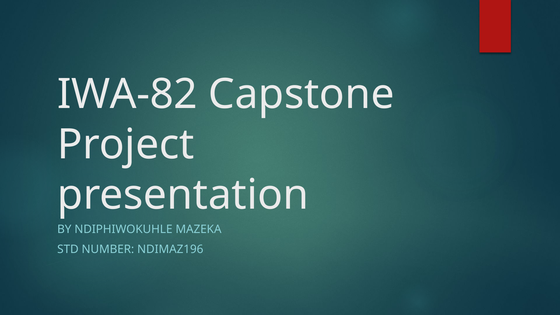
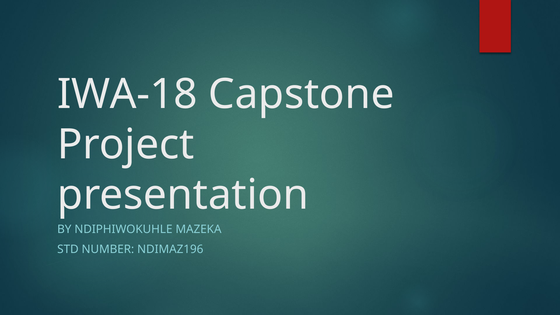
IWA-82: IWA-82 -> IWA-18 (127, 94)
